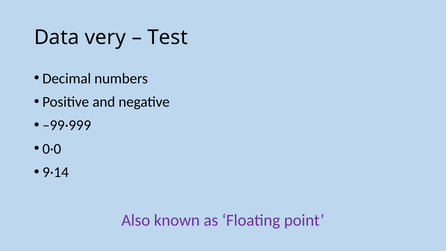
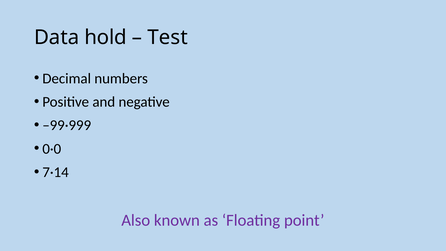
very: very -> hold (106, 37)
9·14: 9·14 -> 7·14 (56, 172)
